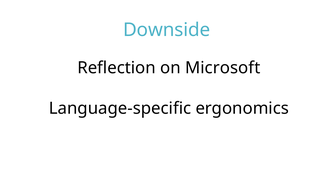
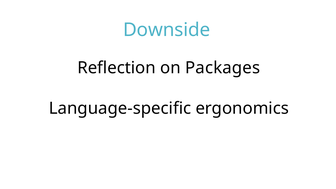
Microsoft: Microsoft -> Packages (223, 68)
